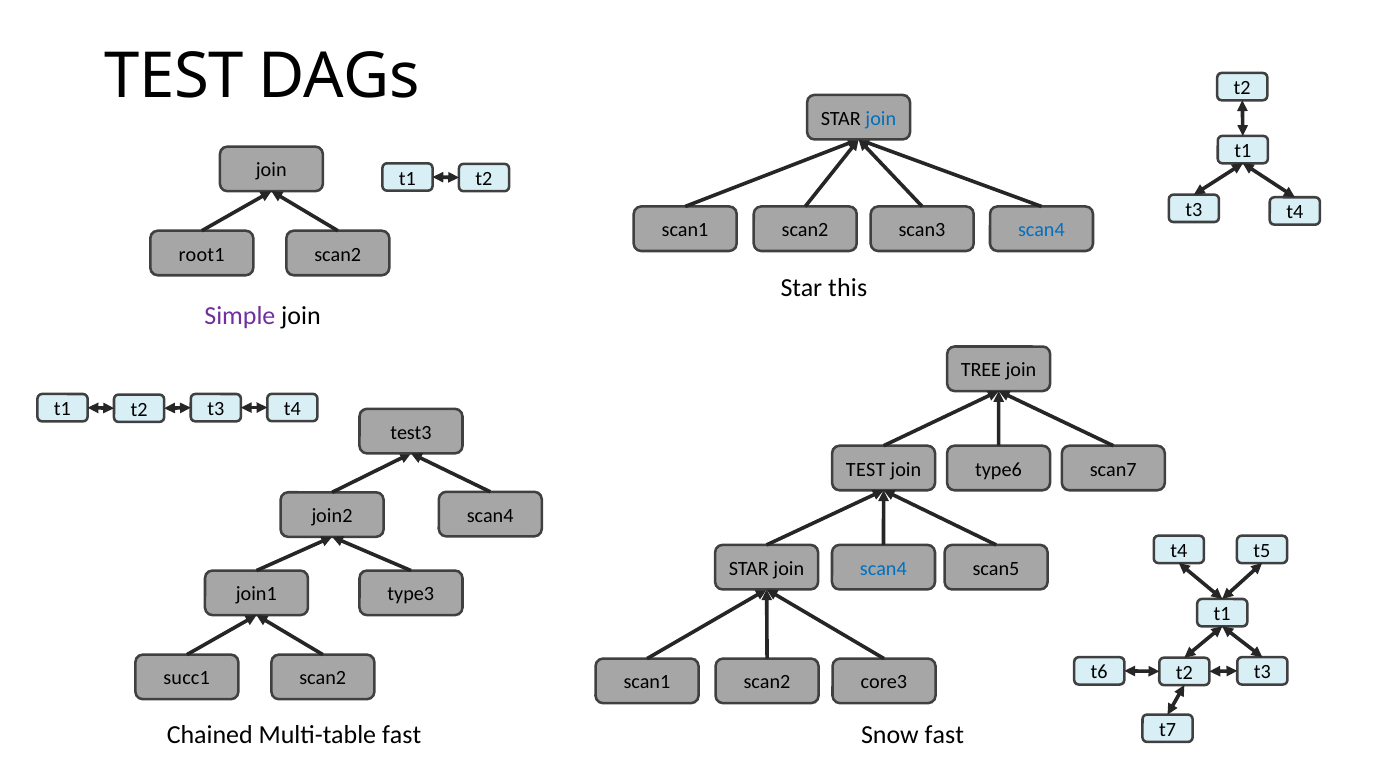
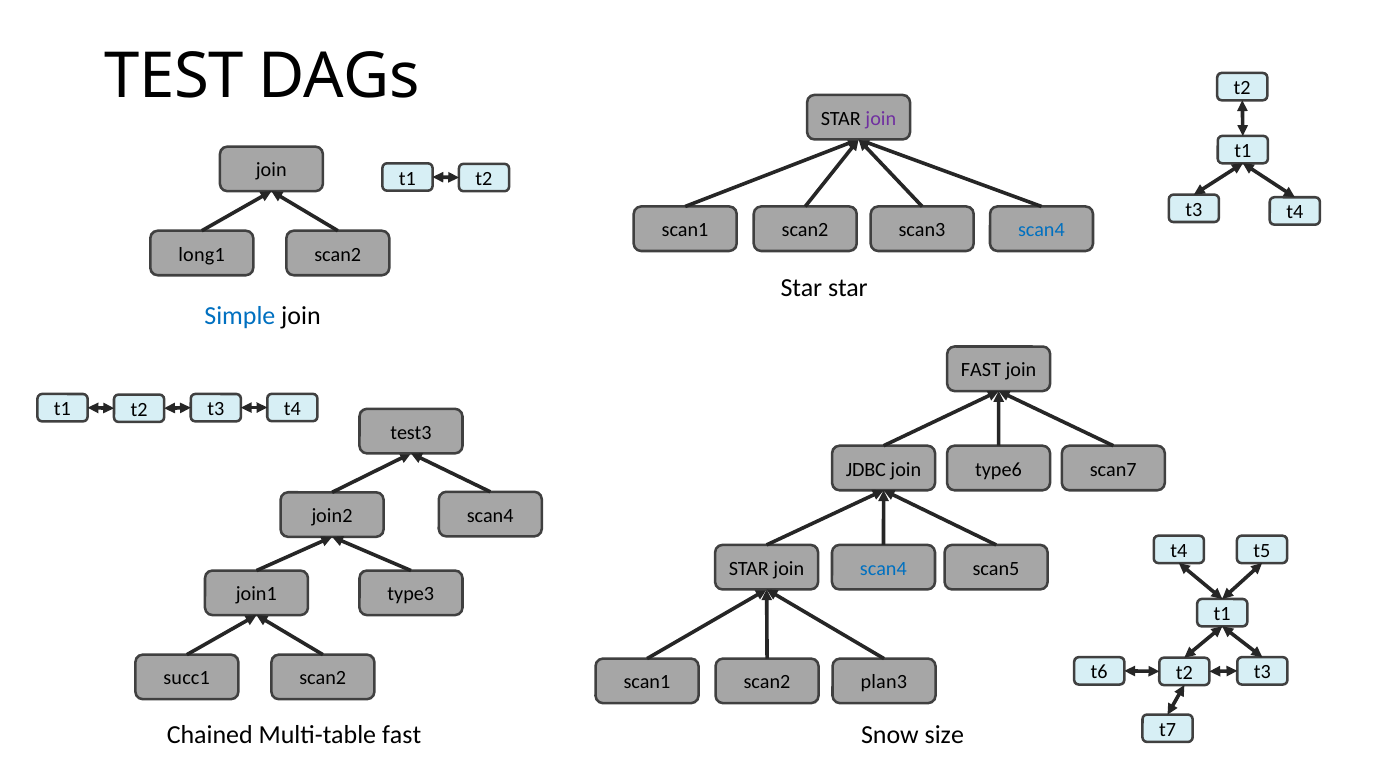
join colour: blue -> purple (881, 119)
root1: root1 -> long1 (202, 254)
Star this: this -> star (848, 288)
Simple colour: purple -> blue (240, 316)
TREE: TREE -> FAST (981, 370)
TEST: TEST -> JDBC (866, 469)
core3: core3 -> plan3 (884, 682)
Snow fast: fast -> size (944, 735)
